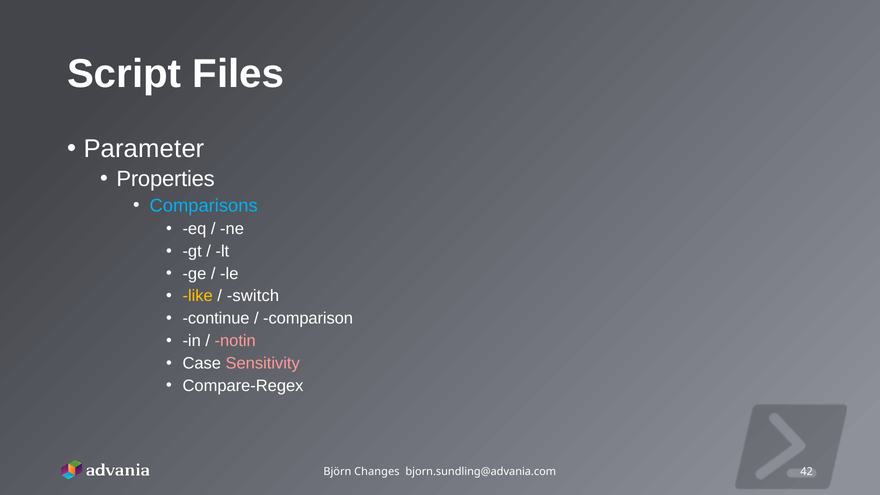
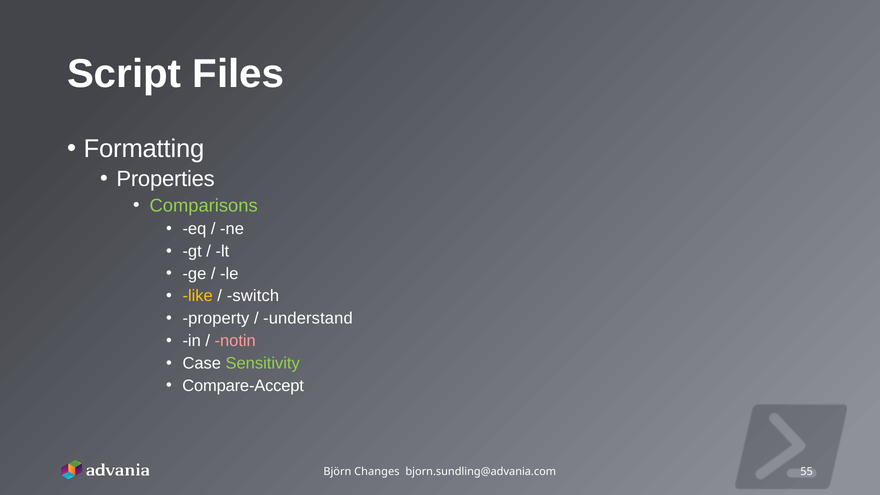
Parameter: Parameter -> Formatting (144, 149)
Comparisons colour: light blue -> light green (204, 205)
continue: continue -> property (216, 318)
comparison: comparison -> understand (308, 318)
Sensitivity colour: pink -> light green (263, 363)
Compare-Regex: Compare-Regex -> Compare-Accept (243, 386)
42: 42 -> 55 (807, 472)
